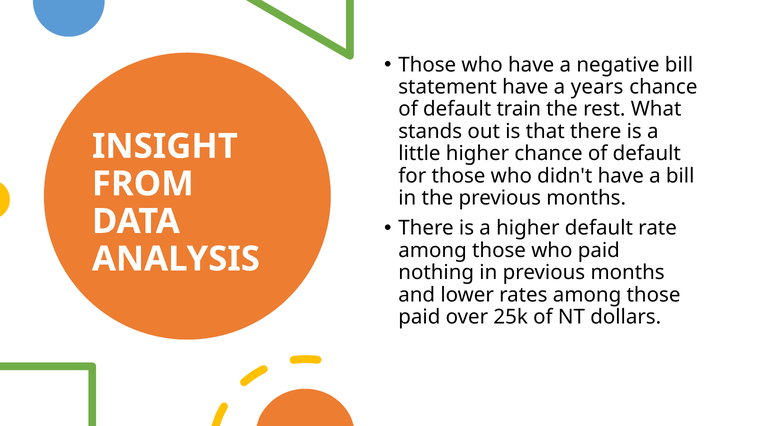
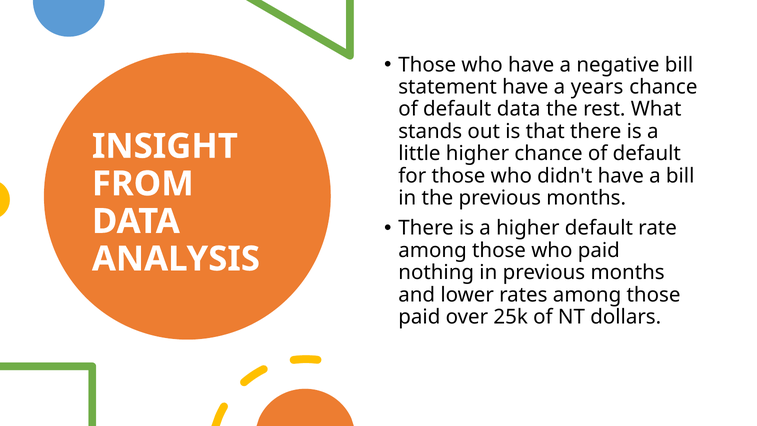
default train: train -> data (519, 109)
